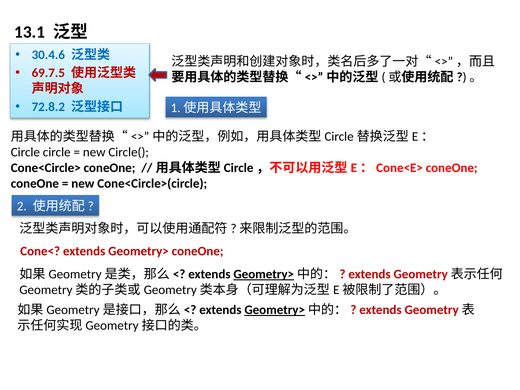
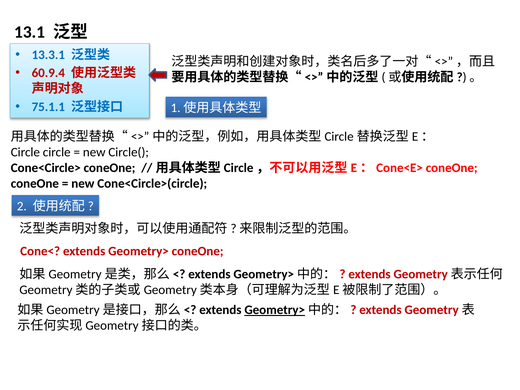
30.4.6: 30.4.6 -> 13.3.1 (48, 55)
69.7.5: 69.7.5 -> 60.9.4 (48, 73)
72.8.2: 72.8.2 -> 75.1.1 (48, 107)
Geometry> underline: present -> none (264, 274)
